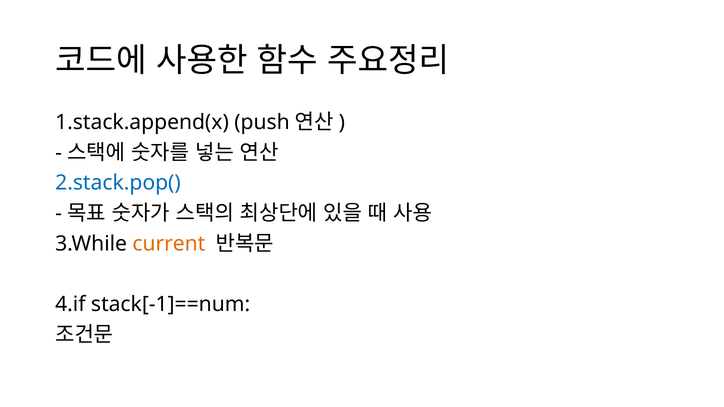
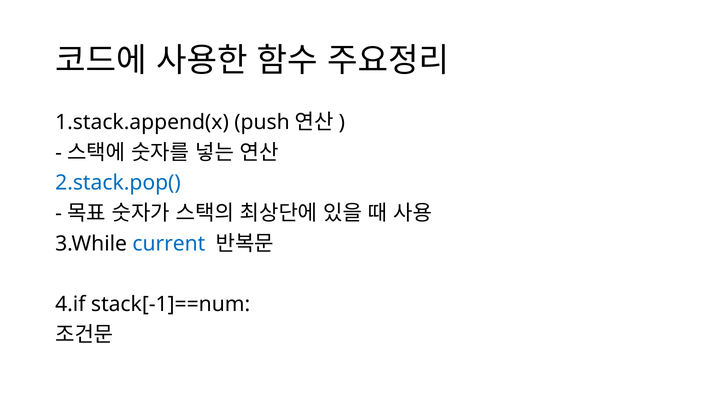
current colour: orange -> blue (169, 244)
